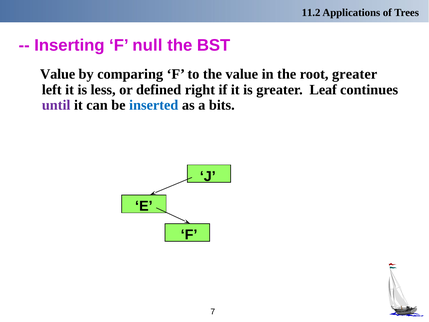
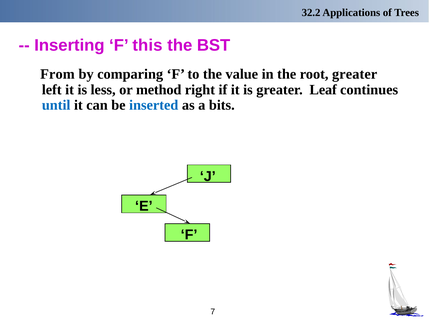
11.2: 11.2 -> 32.2 (311, 13)
null: null -> this (147, 45)
Value: Value -> From (57, 74)
defined: defined -> method (159, 90)
until colour: purple -> blue (56, 105)
